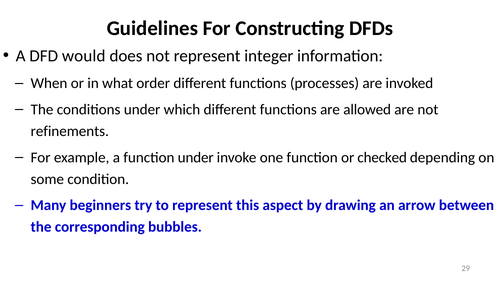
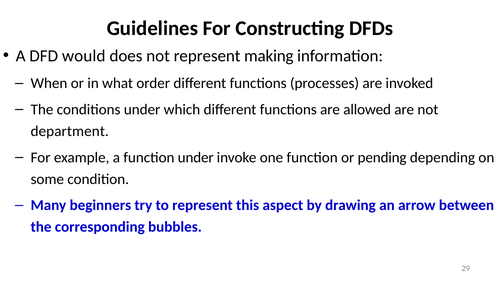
integer: integer -> making (269, 56)
refinements: refinements -> department (70, 131)
checked: checked -> pending (382, 158)
